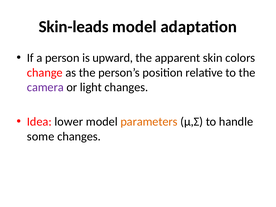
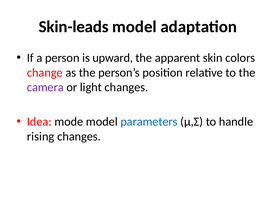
lower: lower -> mode (69, 122)
parameters colour: orange -> blue (149, 122)
some: some -> rising (41, 136)
